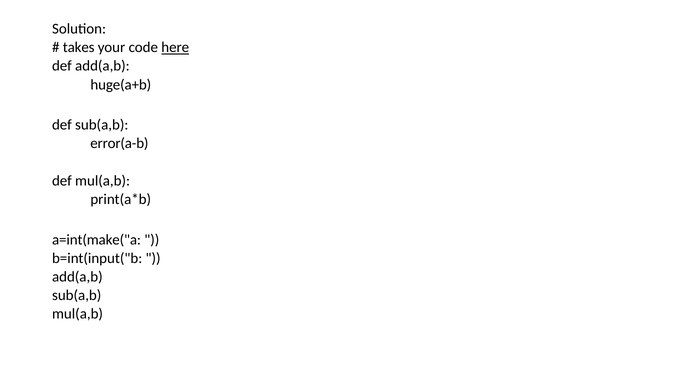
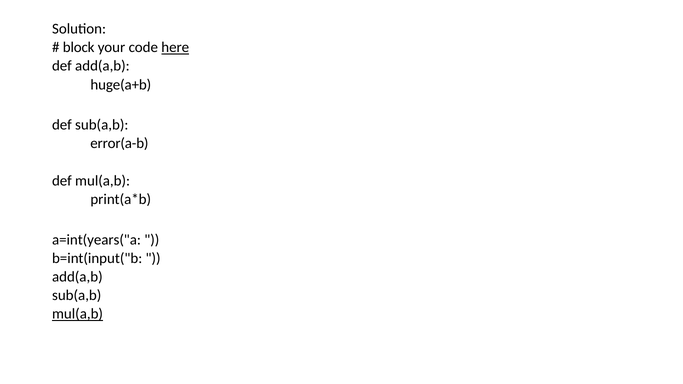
takes: takes -> block (79, 47)
a=int(make("a: a=int(make("a -> a=int(years("a (96, 240)
mul(a,b underline: none -> present (78, 314)
